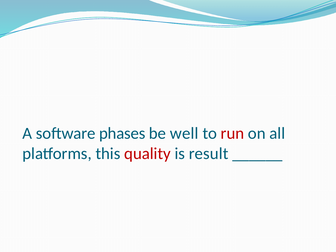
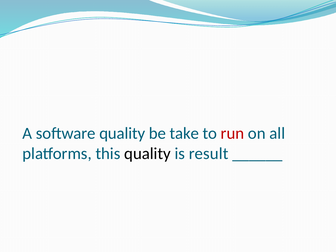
software phases: phases -> quality (122, 133)
well: well -> take (184, 133)
quality colour: red -> black (147, 153)
